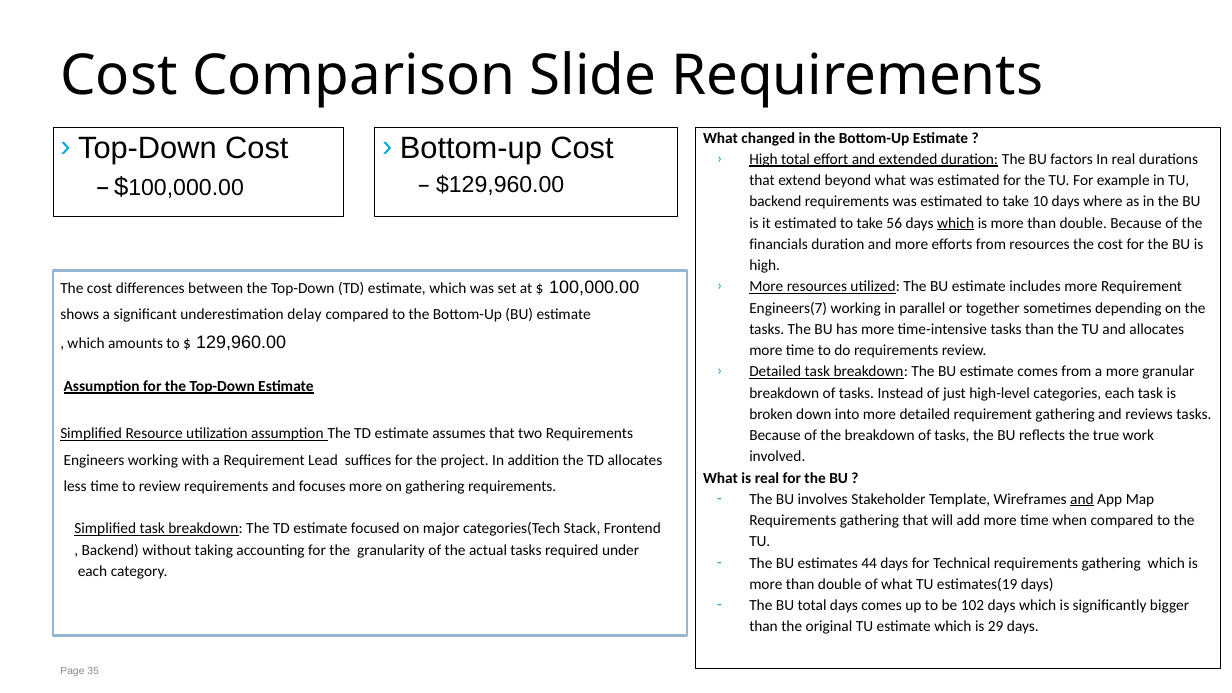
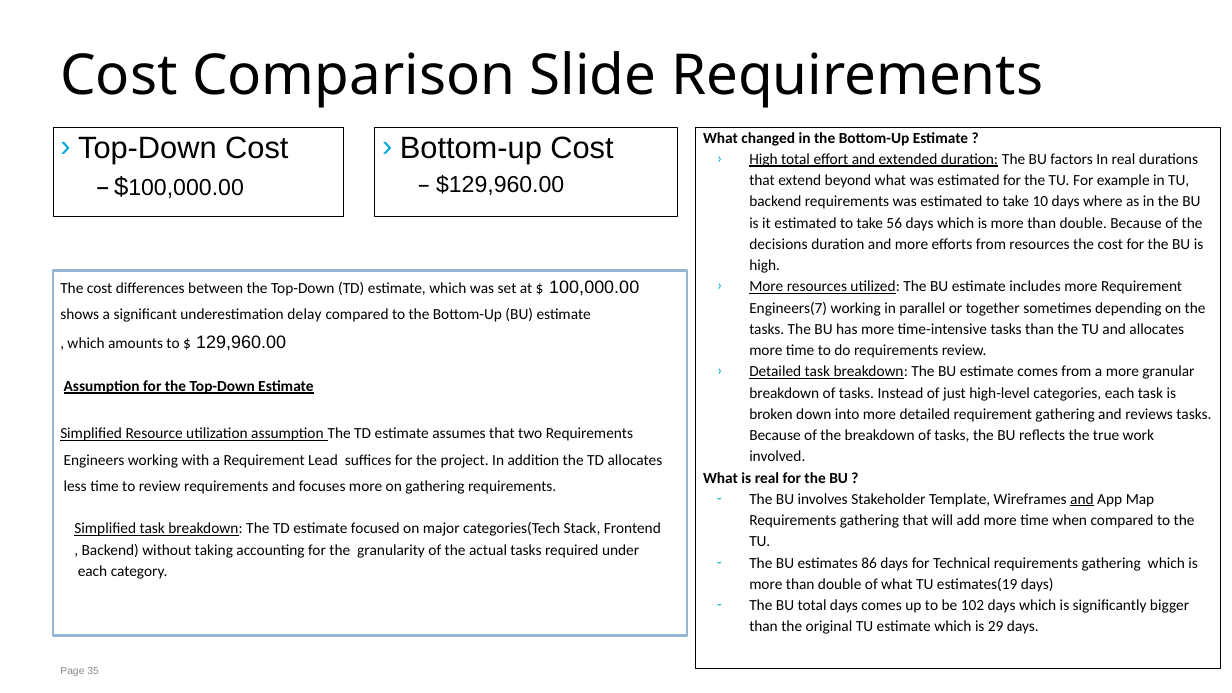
which underline: present -> none (956, 223)
financials: financials -> decisions (778, 244)
44: 44 -> 86 (869, 563)
